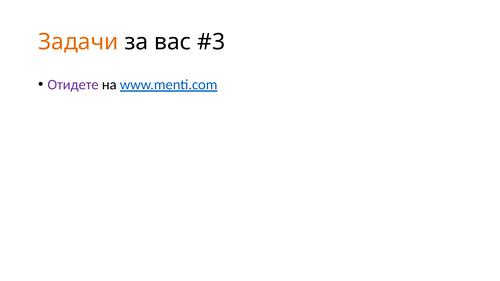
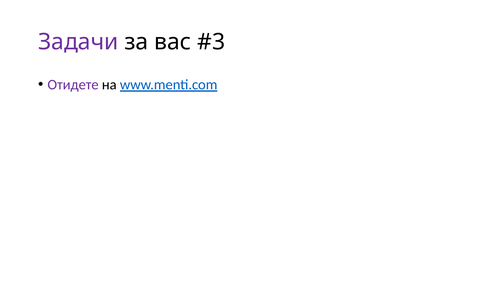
Задачи colour: orange -> purple (78, 42)
